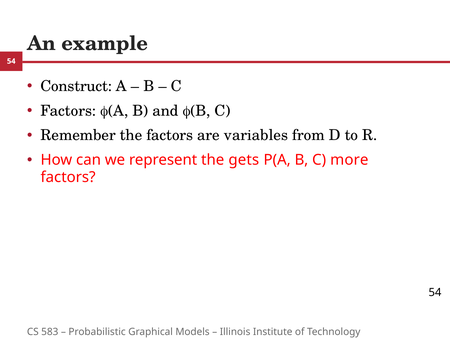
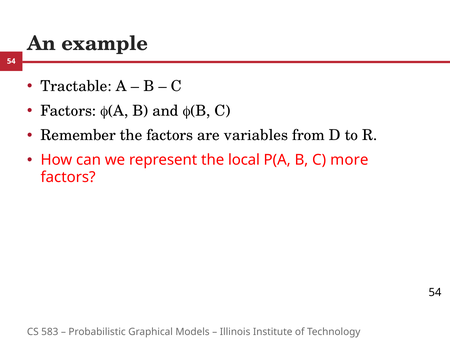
Construct: Construct -> Tractable (76, 86)
gets: gets -> local (244, 160)
